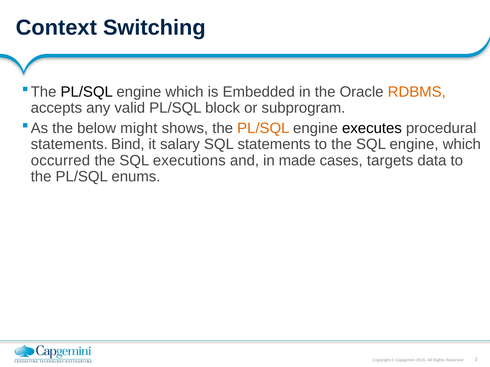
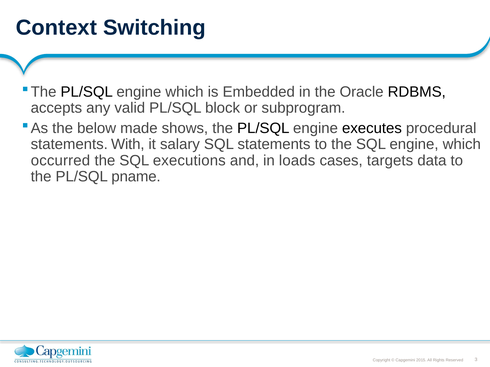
RDBMS colour: orange -> black (417, 92)
might: might -> made (139, 128)
PL/SQL colour: orange -> black (263, 128)
Bind: Bind -> With (128, 145)
made: made -> loads (297, 161)
enums: enums -> pname (136, 177)
